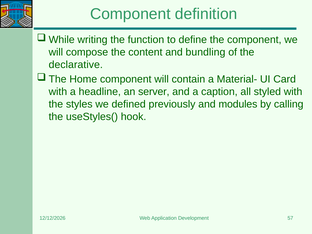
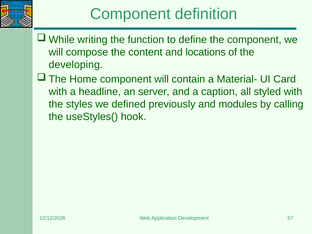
bundling: bundling -> locations (206, 52)
declarative: declarative -> developing (76, 65)
